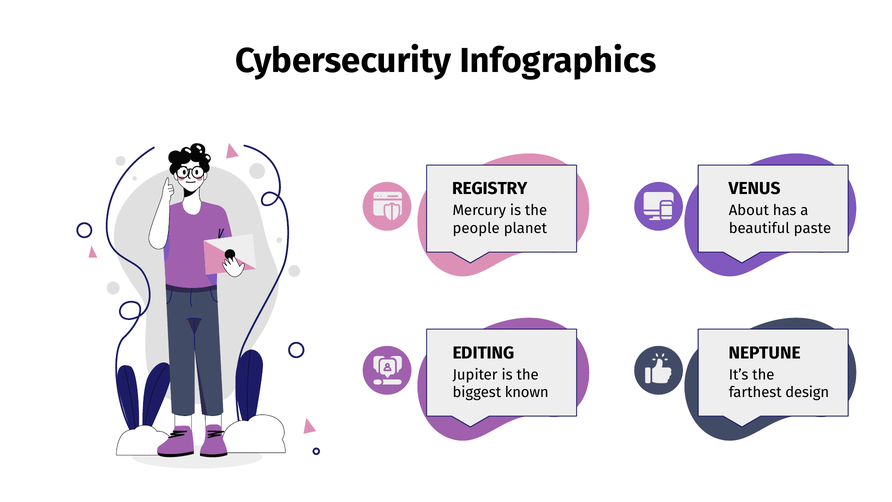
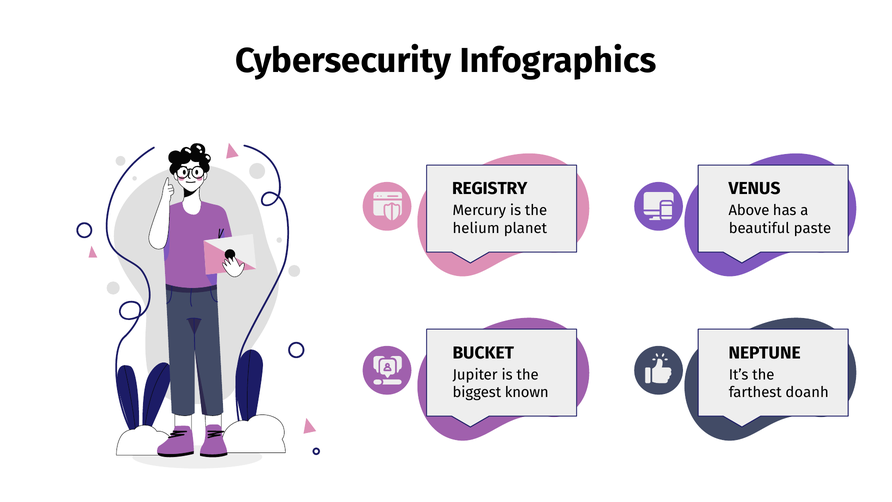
About: About -> Above (749, 210)
people: people -> helium (476, 228)
EDITING: EDITING -> BUCKET (483, 353)
design: design -> doanh (807, 392)
